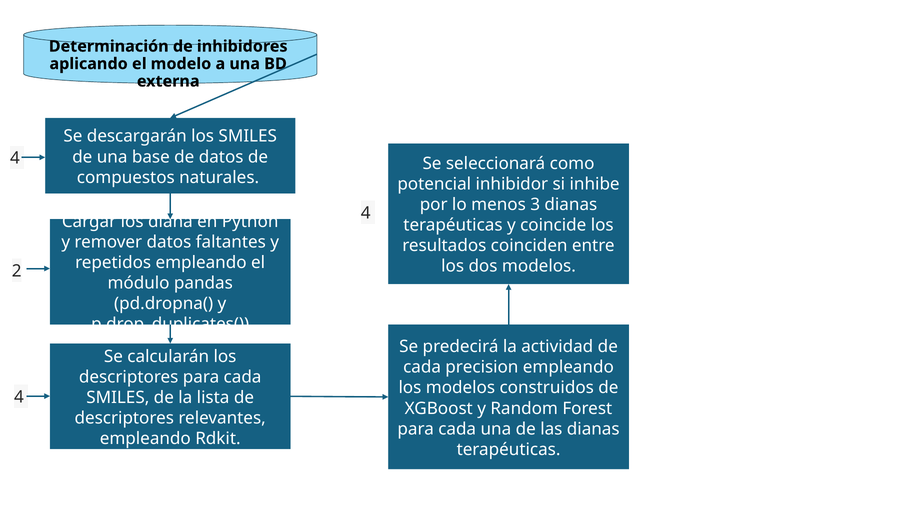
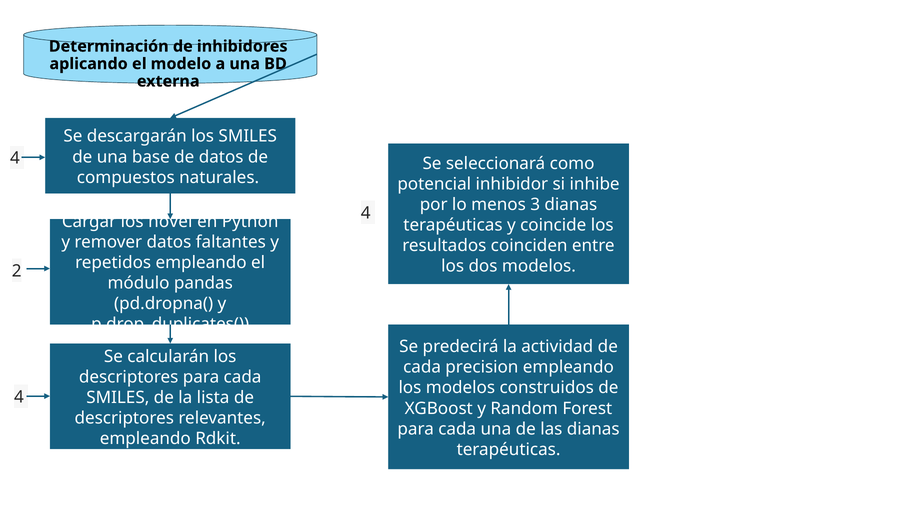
diana: diana -> novel (170, 222)
